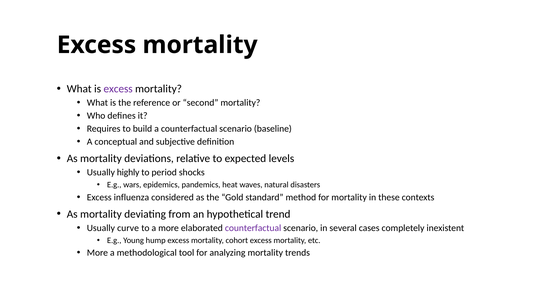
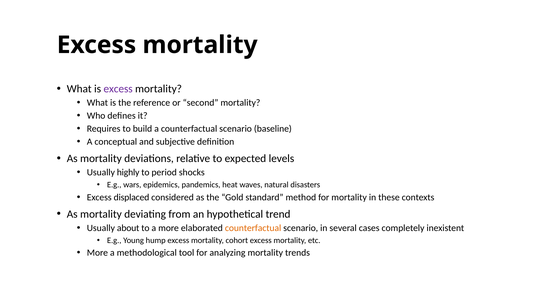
influenza: influenza -> displaced (131, 198)
curve: curve -> about (128, 228)
counterfactual colour: purple -> orange (253, 228)
